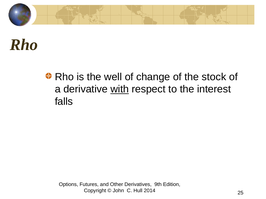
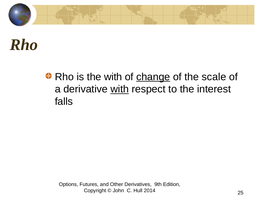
the well: well -> with (113, 77)
change underline: none -> present (153, 77)
stock: stock -> scale (214, 77)
